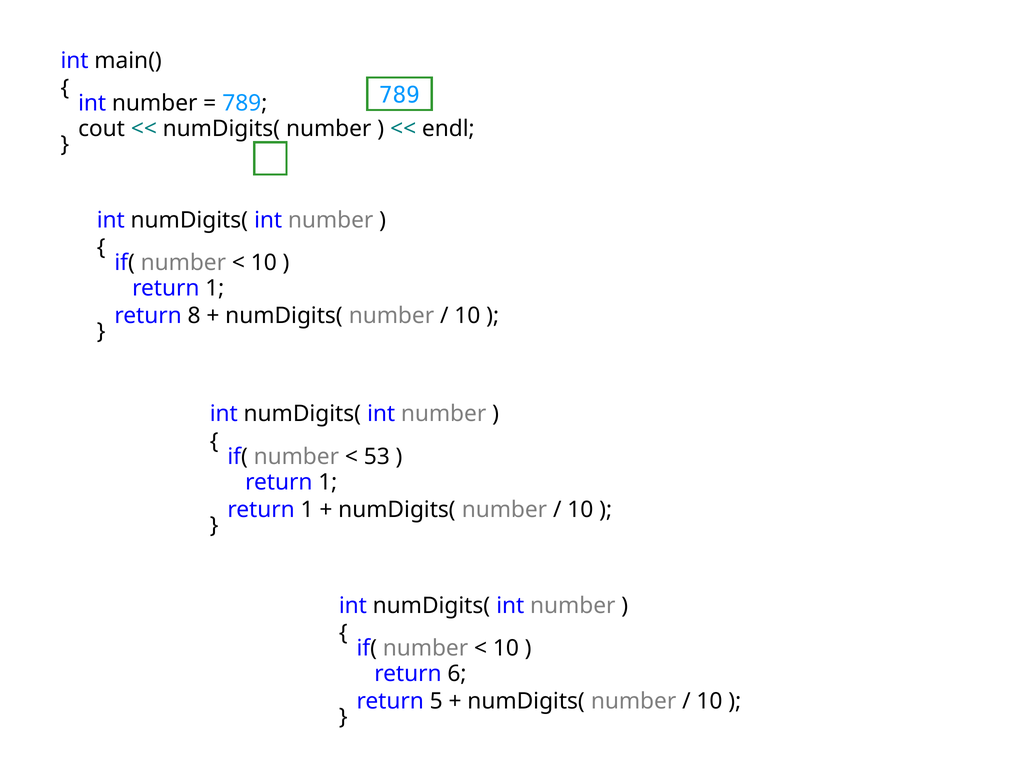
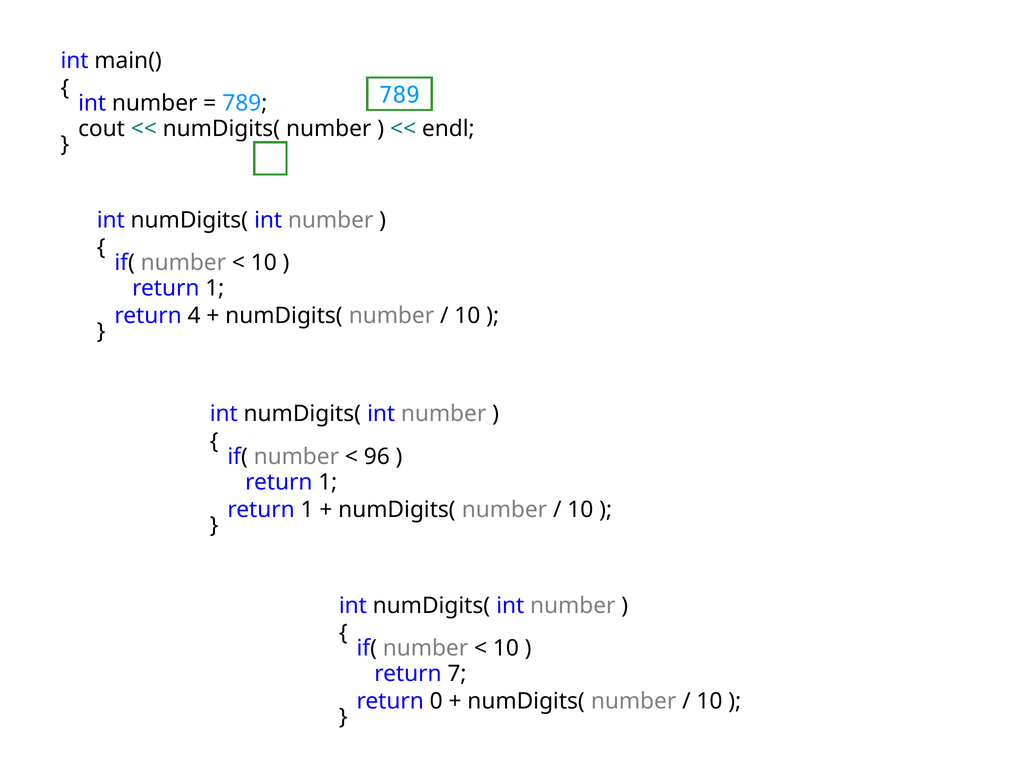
8: 8 -> 4 (194, 316)
53: 53 -> 96 (377, 457)
6: 6 -> 7 (457, 674)
5: 5 -> 0 (436, 701)
